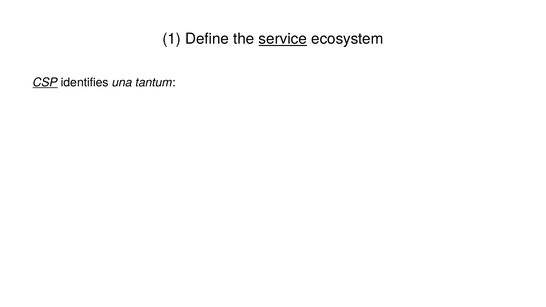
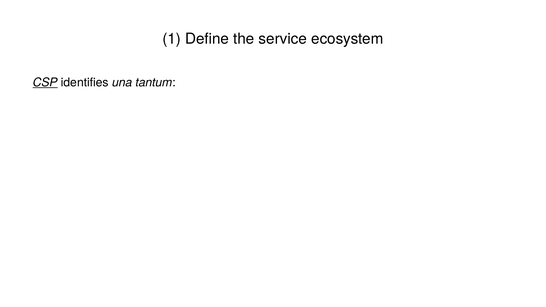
service underline: present -> none (283, 39)
